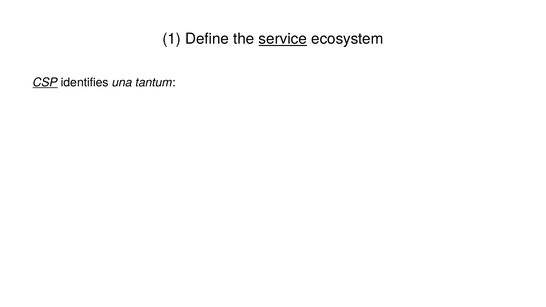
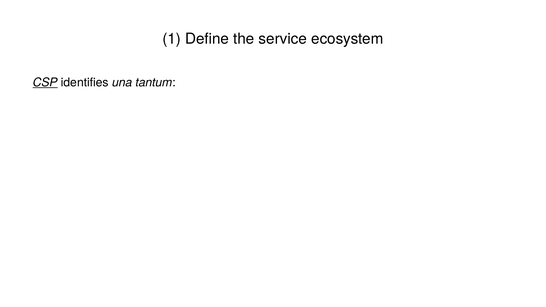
service underline: present -> none (283, 39)
